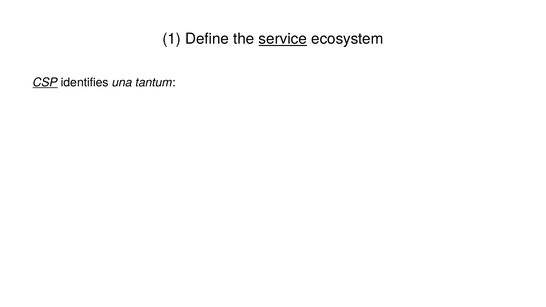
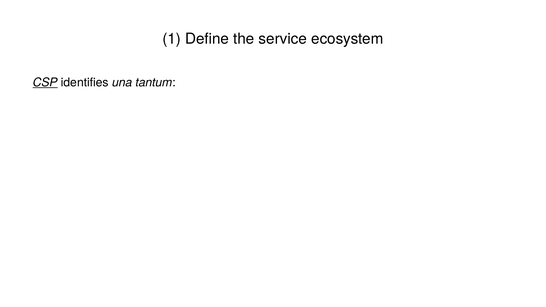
service underline: present -> none (283, 39)
